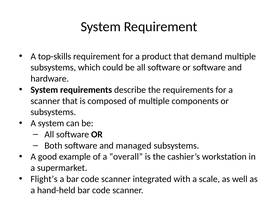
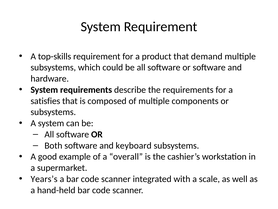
scanner: scanner -> satisfies (45, 101)
managed: managed -> keyboard (134, 145)
Flight’s: Flight’s -> Years’s (44, 179)
